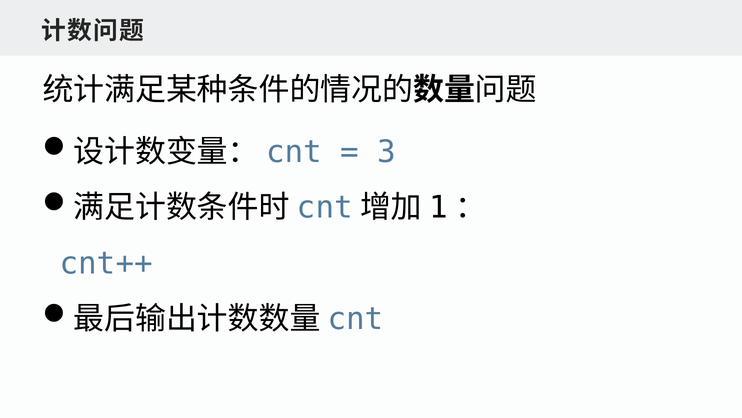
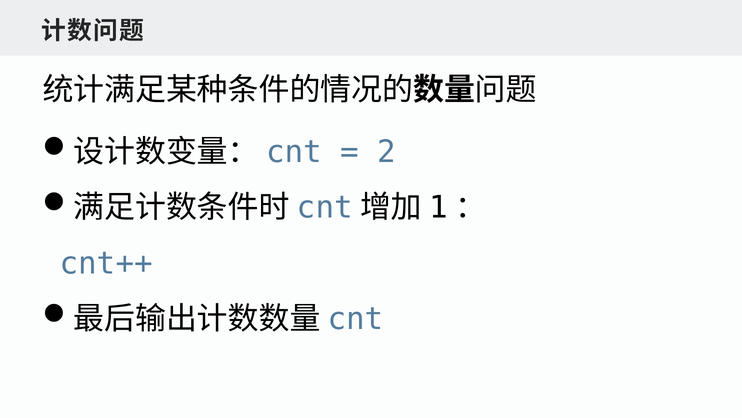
3: 3 -> 2 (387, 152)
